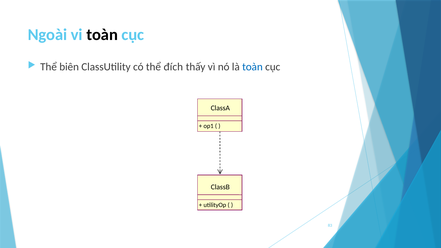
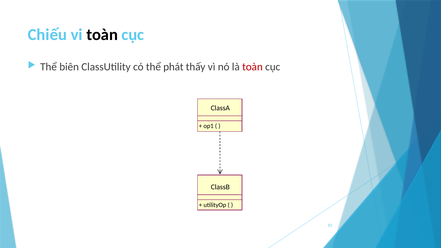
Ngoài: Ngoài -> Chiếu (47, 35)
đích: đích -> phát (173, 67)
toàn colour: blue -> red (252, 67)
